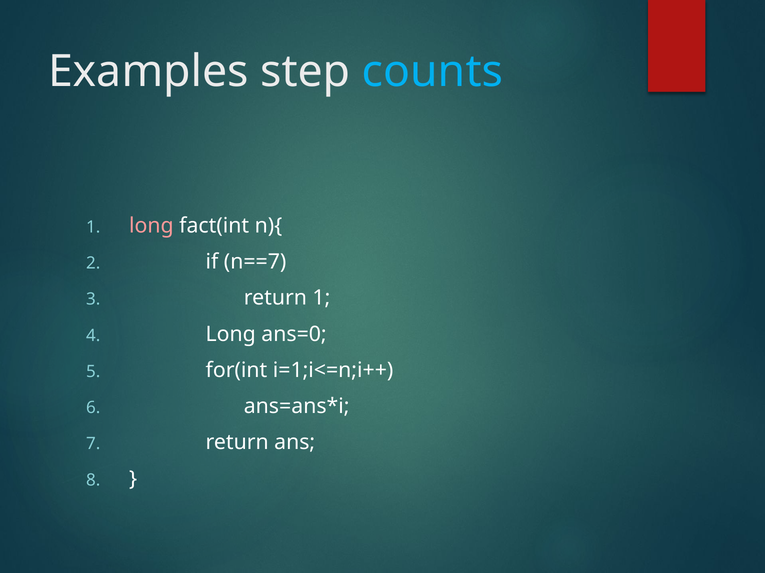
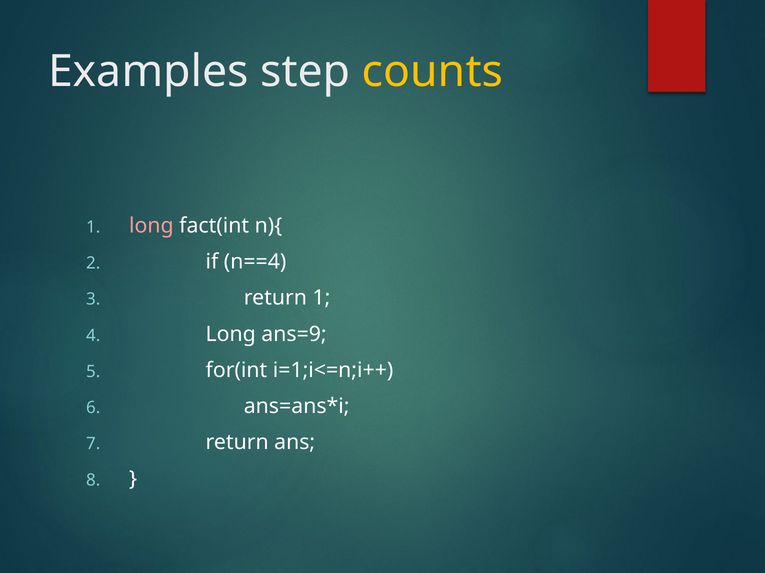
counts colour: light blue -> yellow (433, 72)
n==7: n==7 -> n==4 (255, 262)
ans=0: ans=0 -> ans=9 (294, 335)
